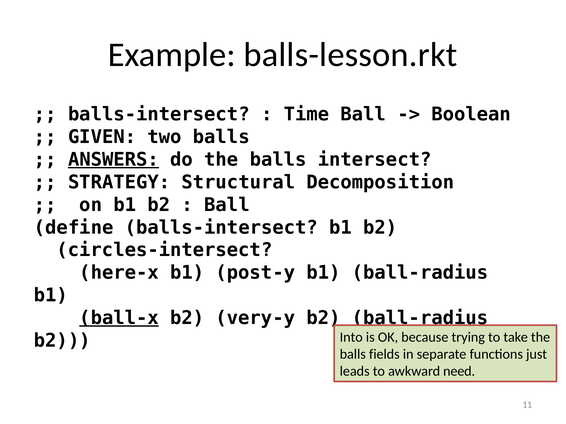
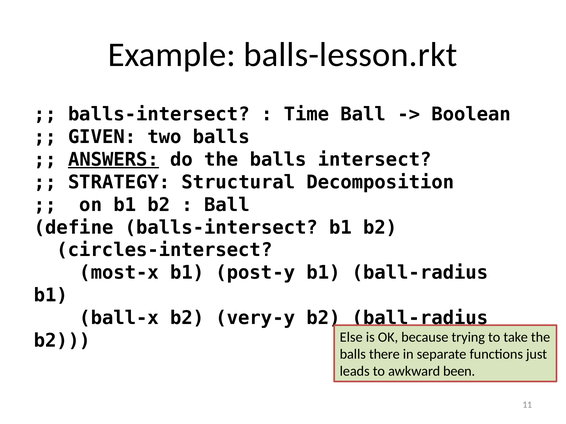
here-x: here-x -> most-x (119, 273)
ball-x underline: present -> none (119, 318)
Into: Into -> Else (351, 338)
fields: fields -> there (384, 355)
need: need -> been (459, 372)
